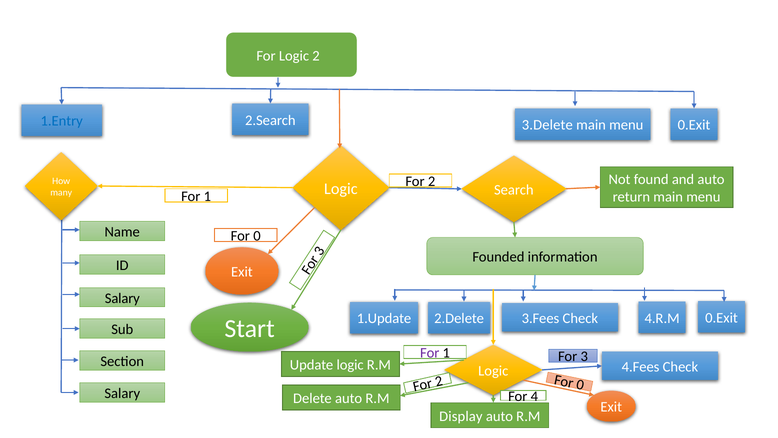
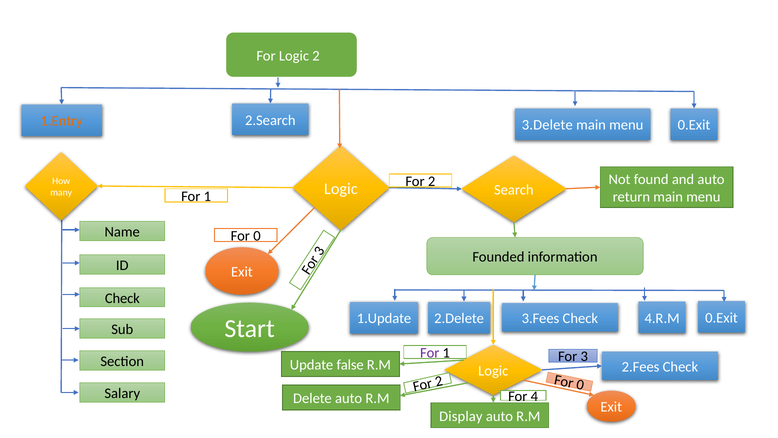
1.Entry colour: blue -> orange (62, 121)
Salary: Salary -> Check (122, 298)
Update logic: logic -> false (350, 365)
4.Fees: 4.Fees -> 2.Fees (641, 367)
